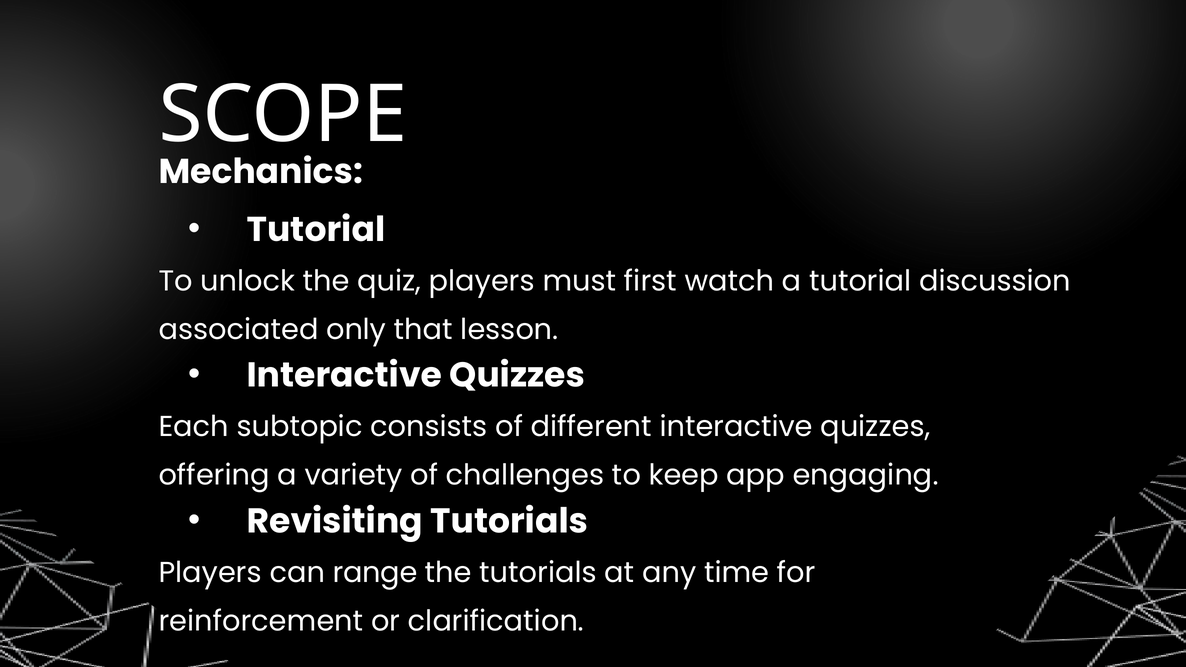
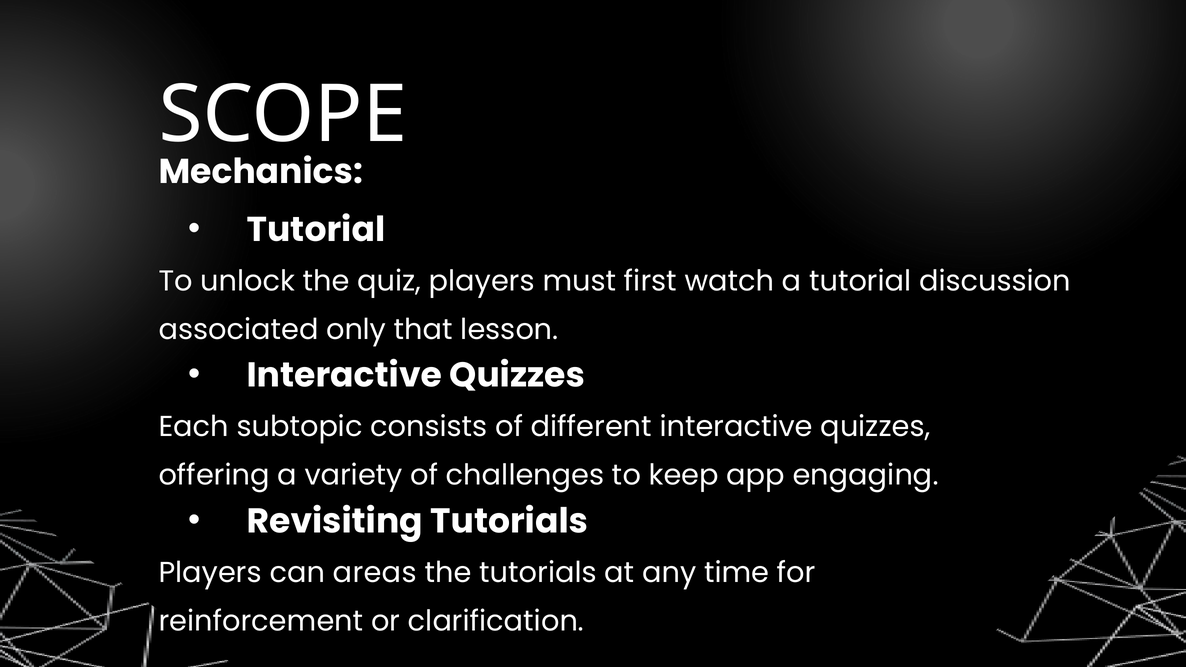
range: range -> areas (375, 573)
